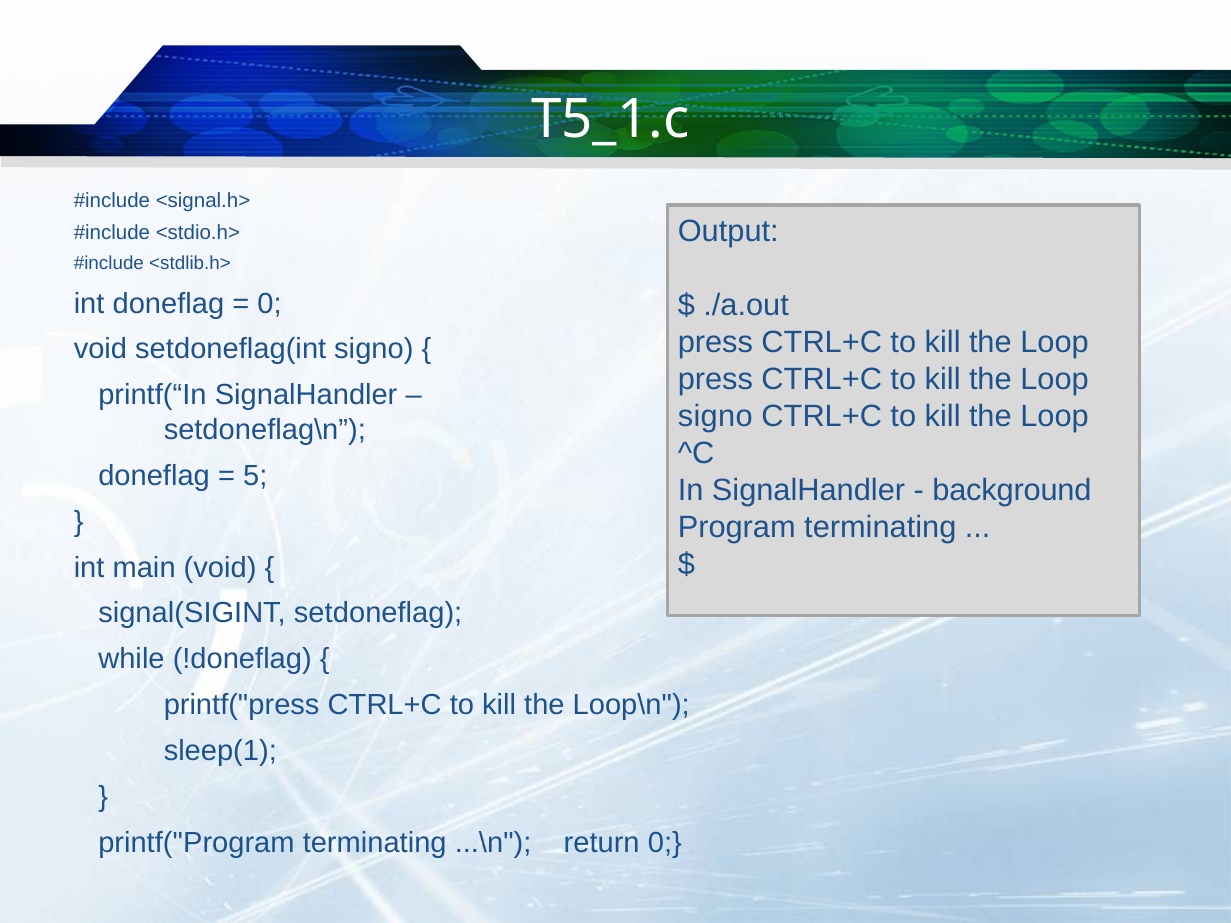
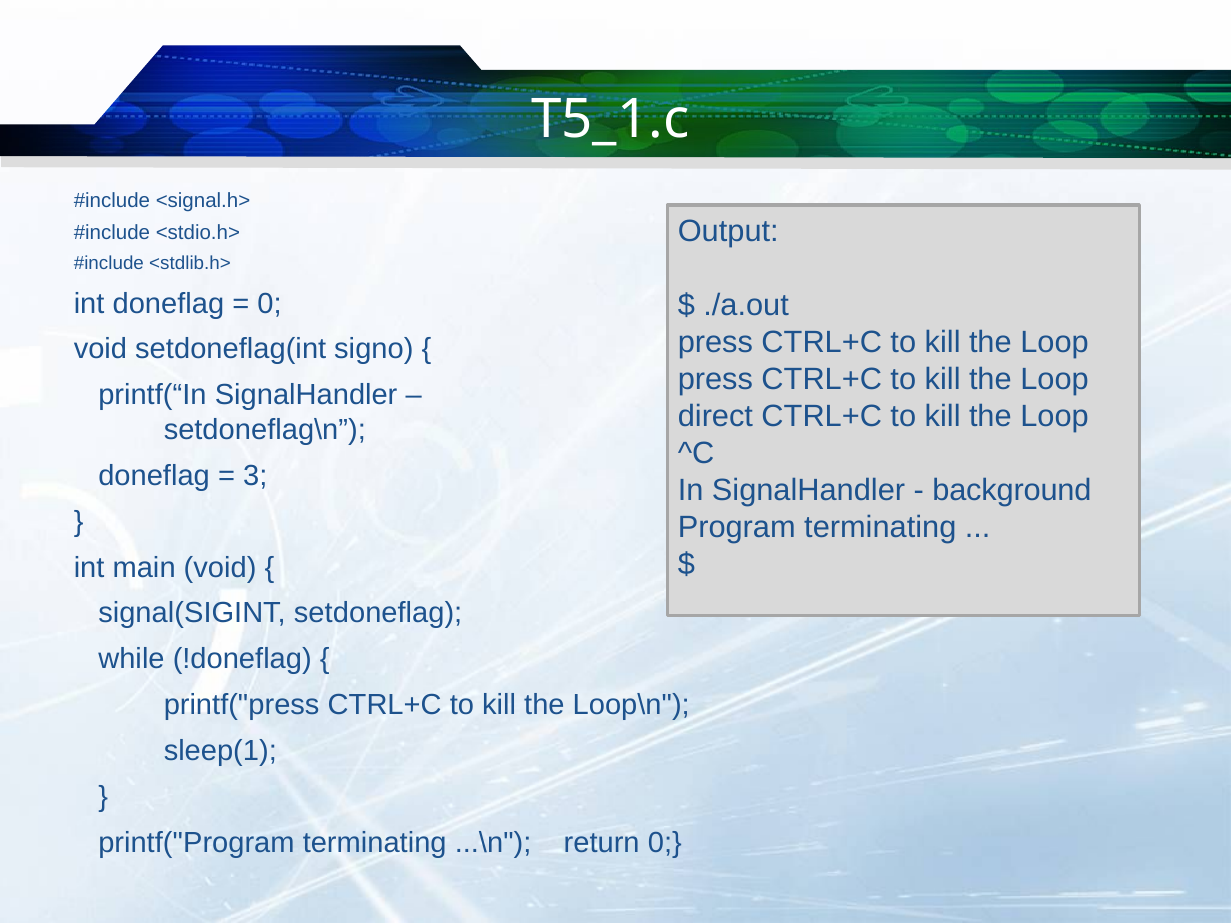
signo: signo -> direct (715, 416)
5: 5 -> 3 (255, 476)
